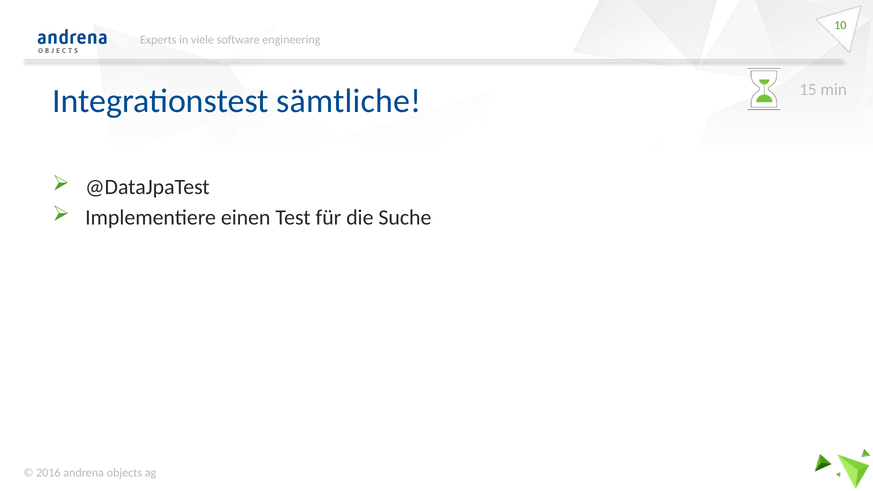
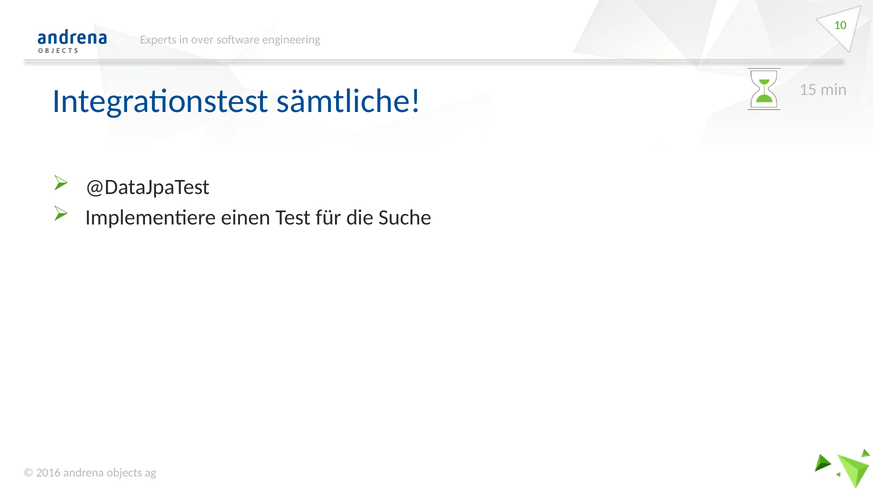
viele: viele -> over (202, 40)
